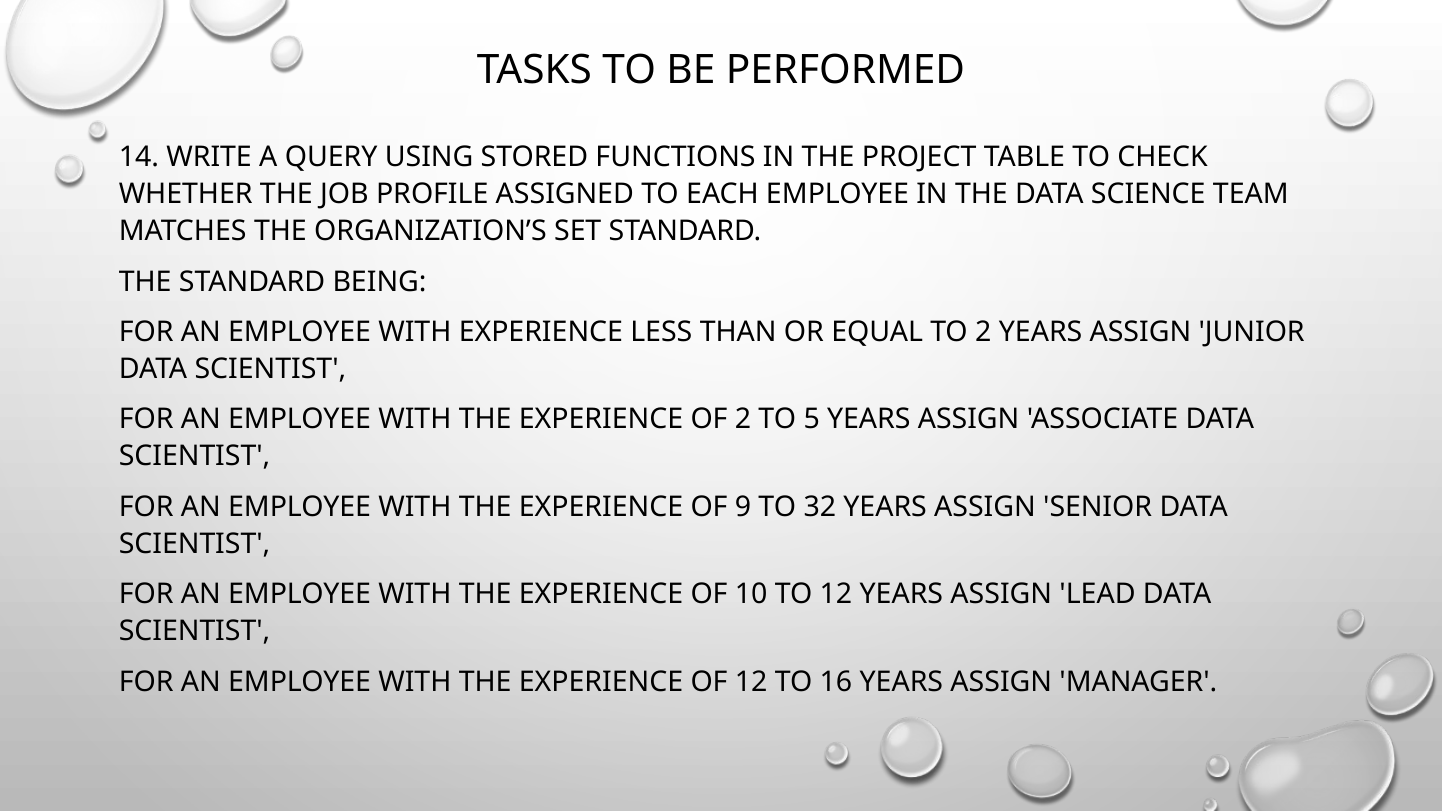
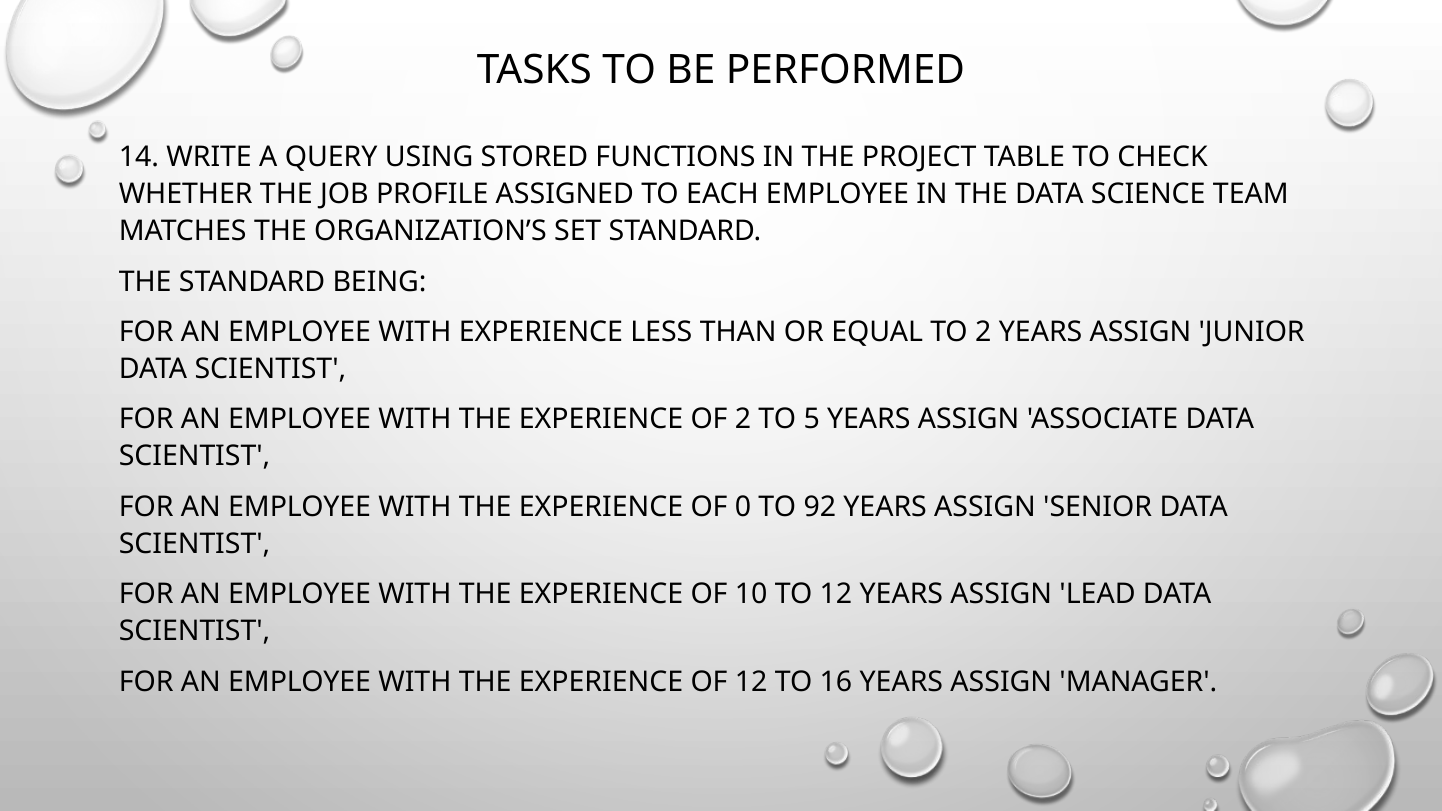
9: 9 -> 0 (743, 507)
32: 32 -> 92 (820, 507)
